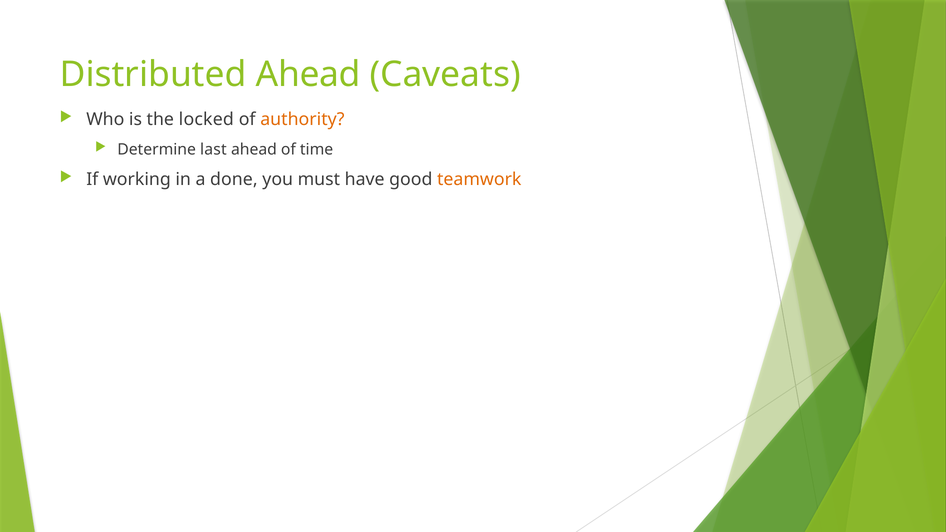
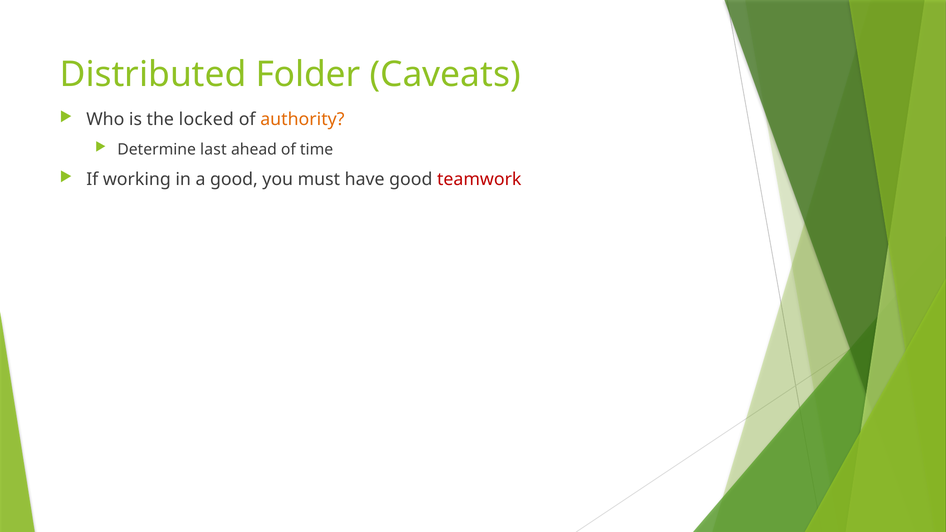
Distributed Ahead: Ahead -> Folder (308, 75)
a done: done -> good (234, 179)
teamwork colour: orange -> red (479, 179)
